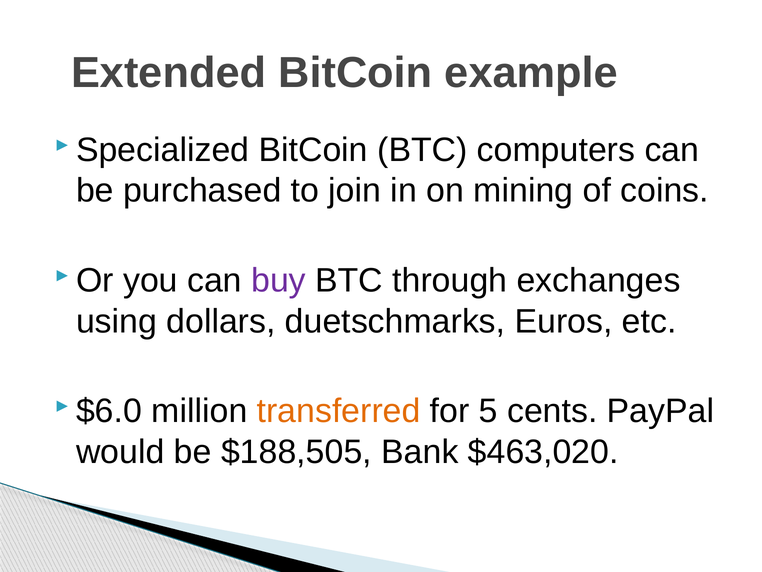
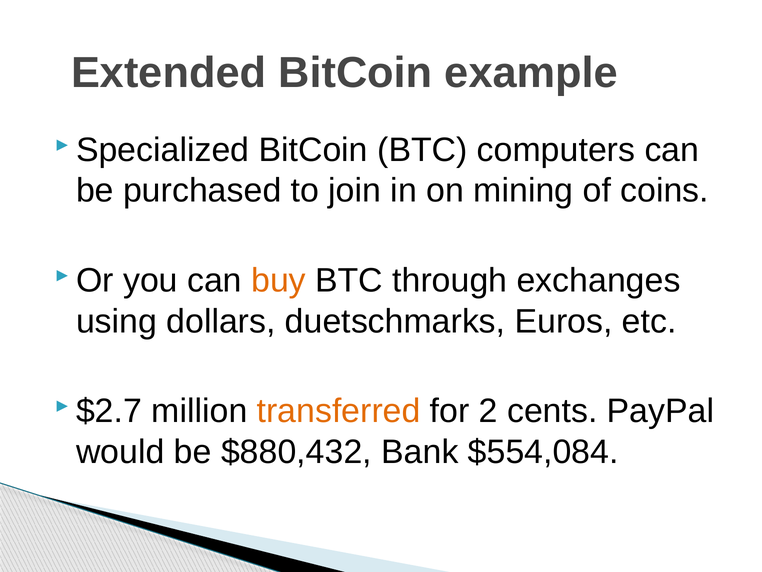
buy colour: purple -> orange (278, 280)
$6.0: $6.0 -> $2.7 (109, 411)
5: 5 -> 2 (488, 411)
$188,505: $188,505 -> $880,432 (296, 452)
$463,020: $463,020 -> $554,084 (543, 452)
